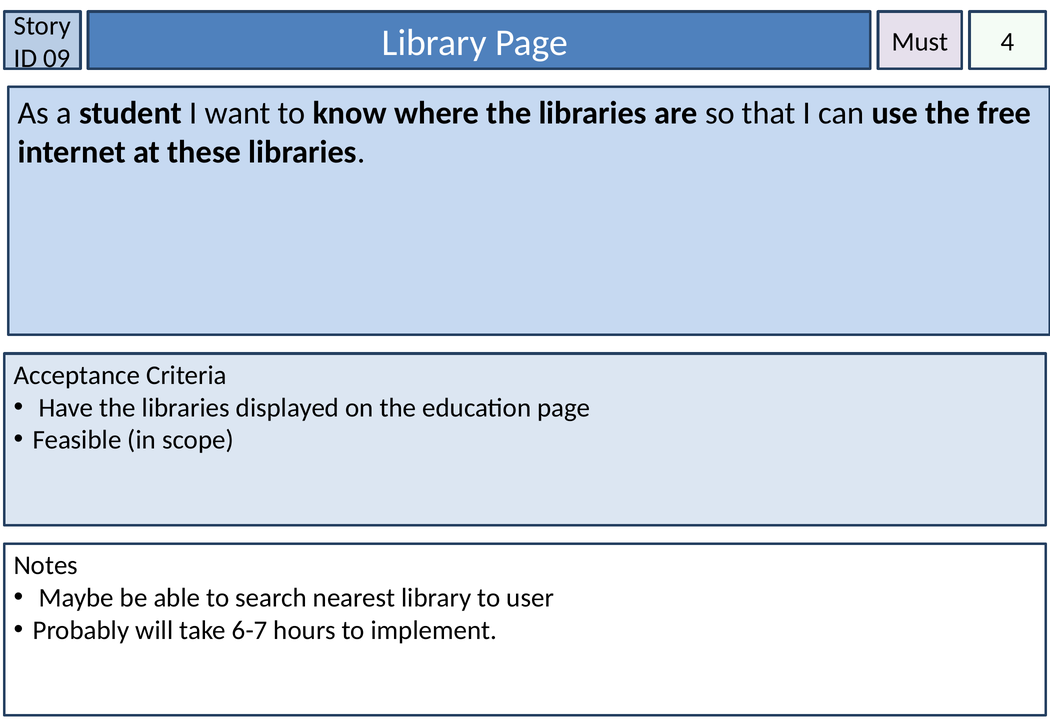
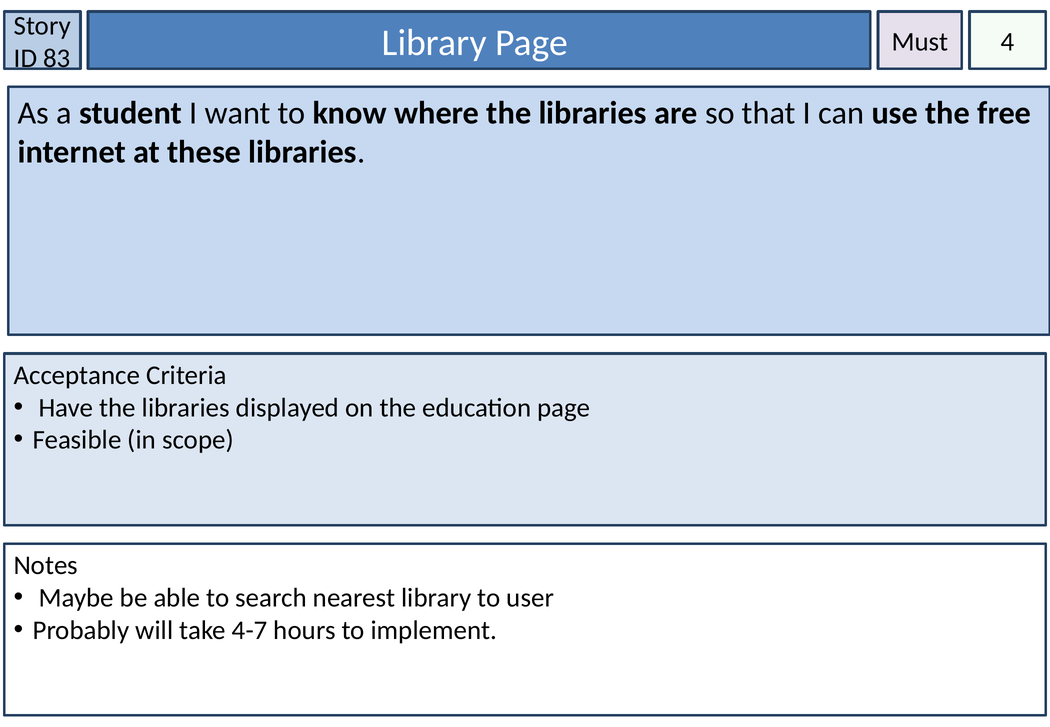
09: 09 -> 83 (57, 58)
6-7: 6-7 -> 4-7 (250, 630)
